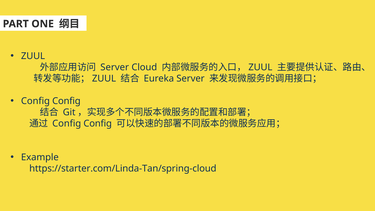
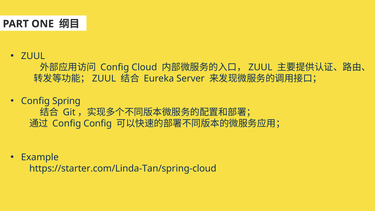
Server: Server -> Config (115, 67)
Config: Config -> Spring (66, 101)
